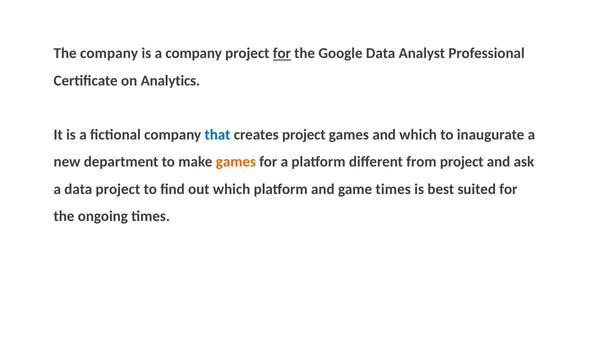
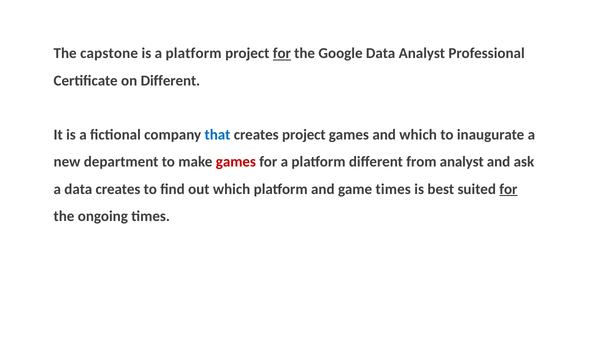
The company: company -> capstone (109, 53)
is a company: company -> platform (194, 53)
on Analytics: Analytics -> Different (170, 80)
games colour: orange -> red (236, 162)
from project: project -> analyst (462, 162)
data project: project -> creates (118, 189)
for underline: none -> present (508, 189)
